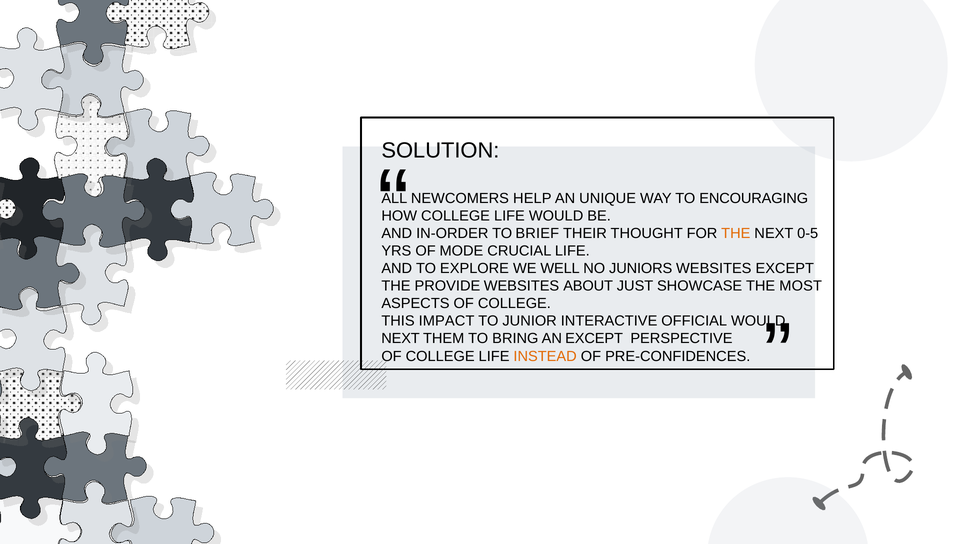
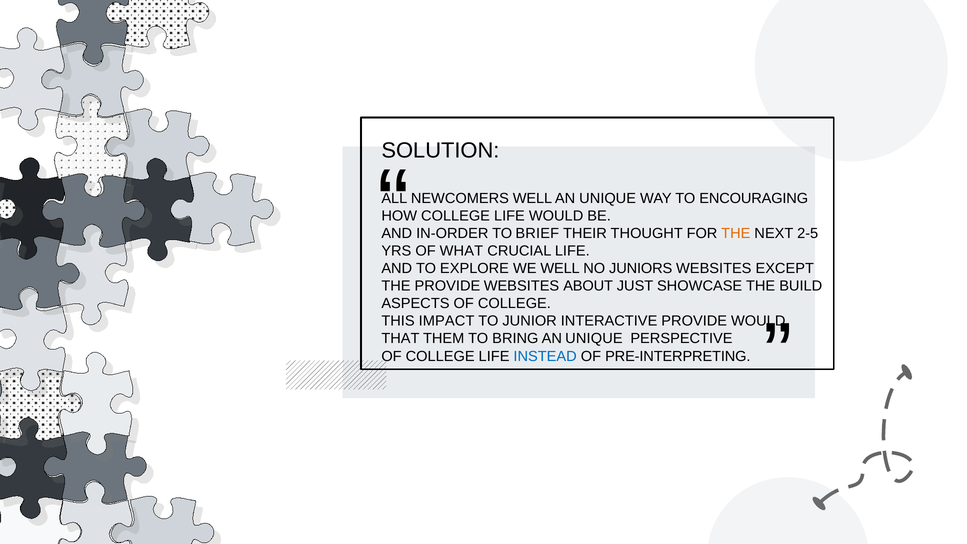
NEWCOMERS HELP: HELP -> WELL (532, 198)
0-5: 0-5 -> 2-5 (808, 233)
MODE: MODE -> WHAT (461, 251)
MOST: MOST -> BUILD (801, 286)
INTERACTIVE OFFICIAL: OFFICIAL -> PROVIDE (694, 321)
NEXT: NEXT -> THAT (400, 339)
BRING AN EXCEPT: EXCEPT -> UNIQUE (594, 339)
INSTEAD colour: orange -> blue (545, 356)
PRE-CONFIDENCES: PRE-CONFIDENCES -> PRE-INTERPRETING (678, 356)
